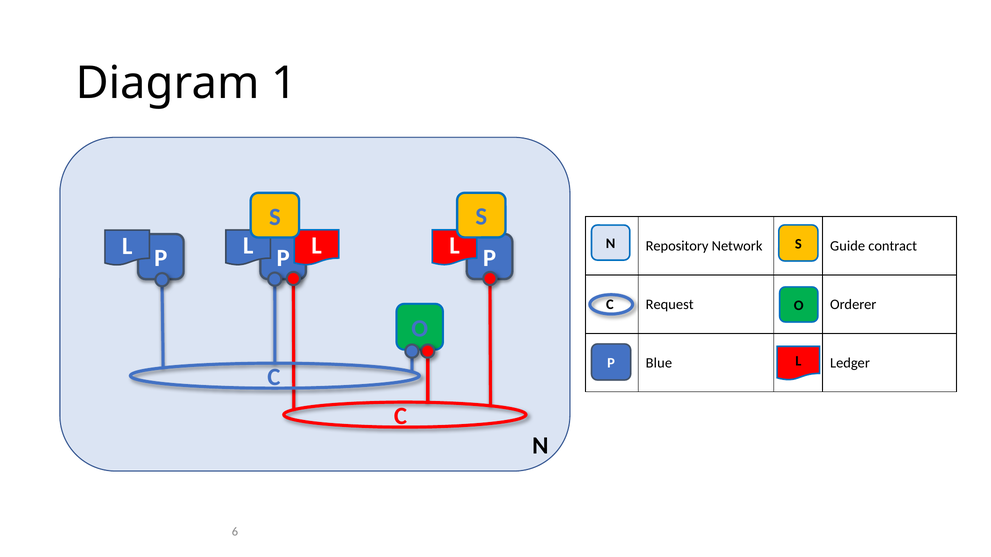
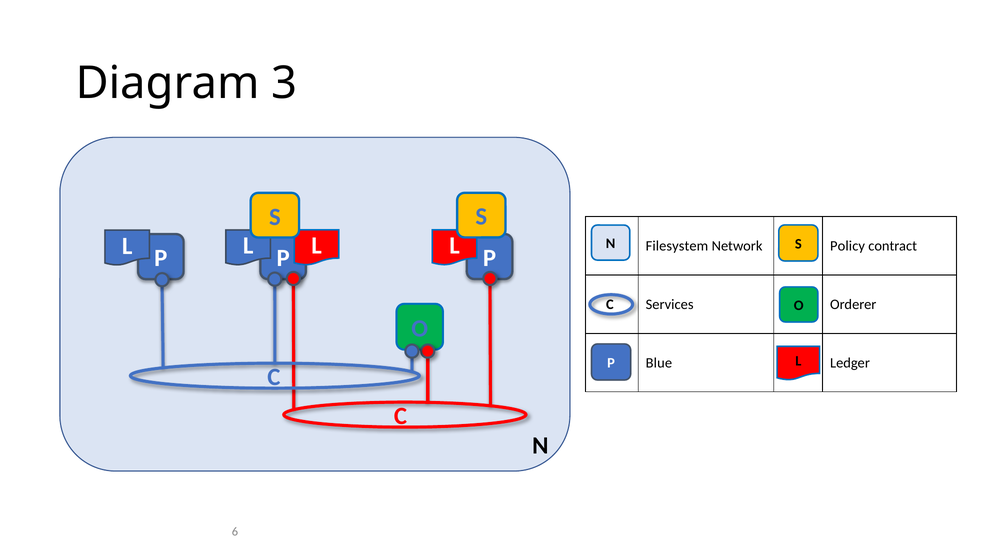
1: 1 -> 3 (284, 83)
Repository: Repository -> Filesystem (677, 246)
Guide: Guide -> Policy (848, 246)
Request: Request -> Services (670, 305)
